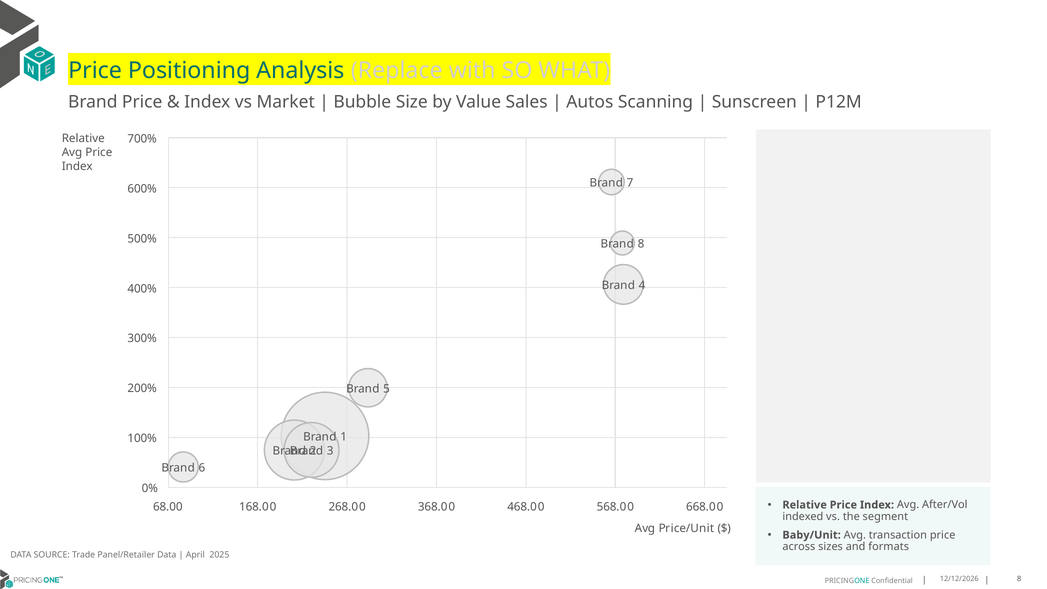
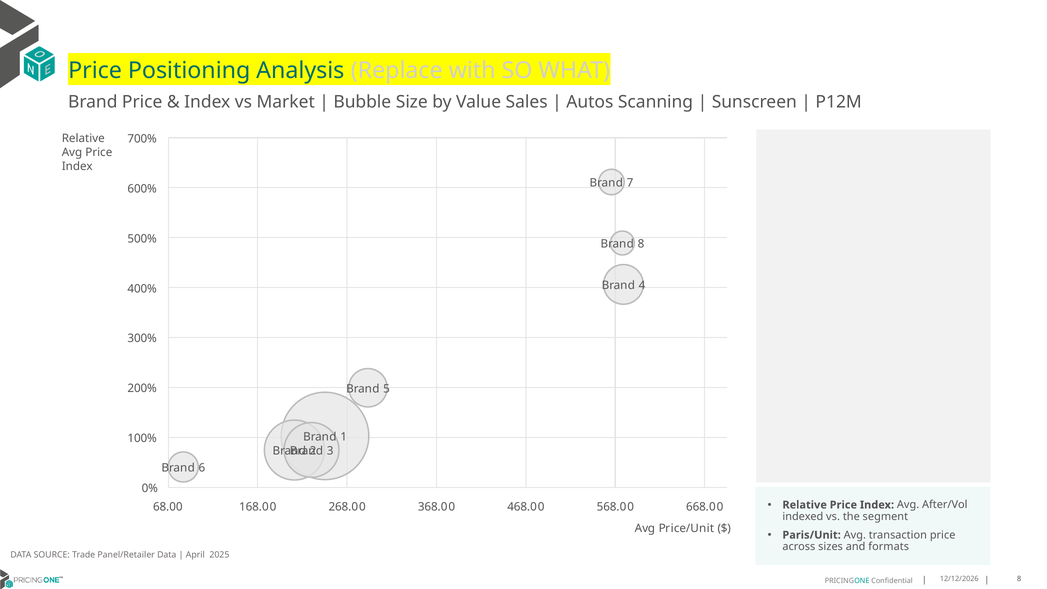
Baby/Unit: Baby/Unit -> Paris/Unit (812, 535)
